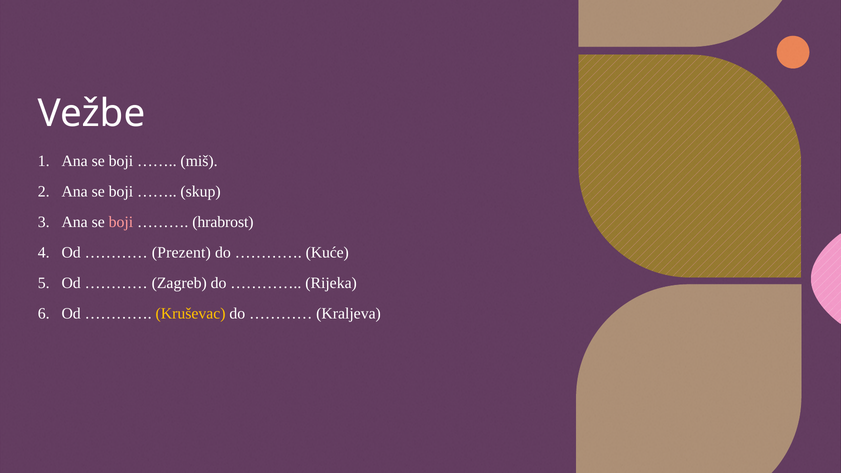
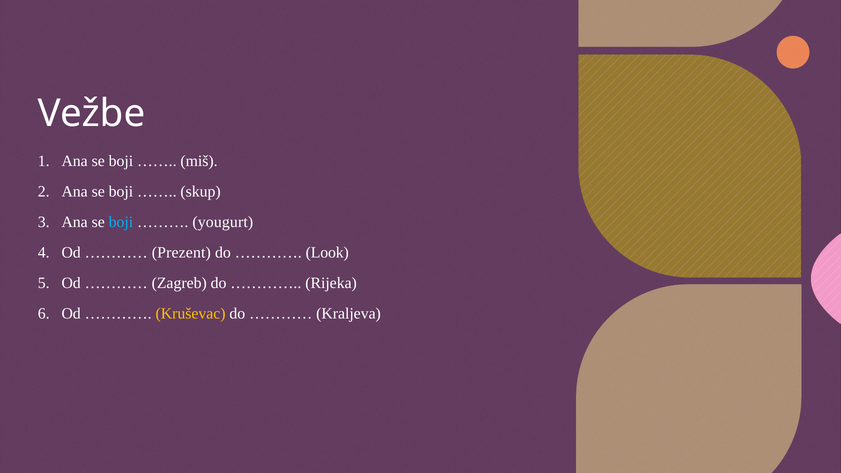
boji colour: pink -> light blue (121, 222)
hrabrost: hrabrost -> yougurt (223, 222)
Kuće: Kuće -> Look (327, 253)
